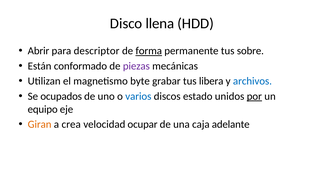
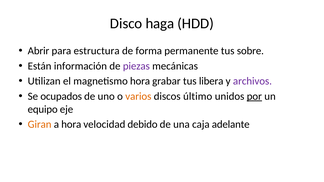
llena: llena -> haga (160, 24)
descriptor: descriptor -> estructura (97, 51)
forma underline: present -> none (149, 51)
conformado: conformado -> información (80, 66)
magnetismo byte: byte -> hora (140, 81)
archivos colour: blue -> purple (252, 81)
varios colour: blue -> orange (138, 96)
estado: estado -> último (198, 96)
a crea: crea -> hora (71, 124)
ocupar: ocupar -> debido (143, 124)
